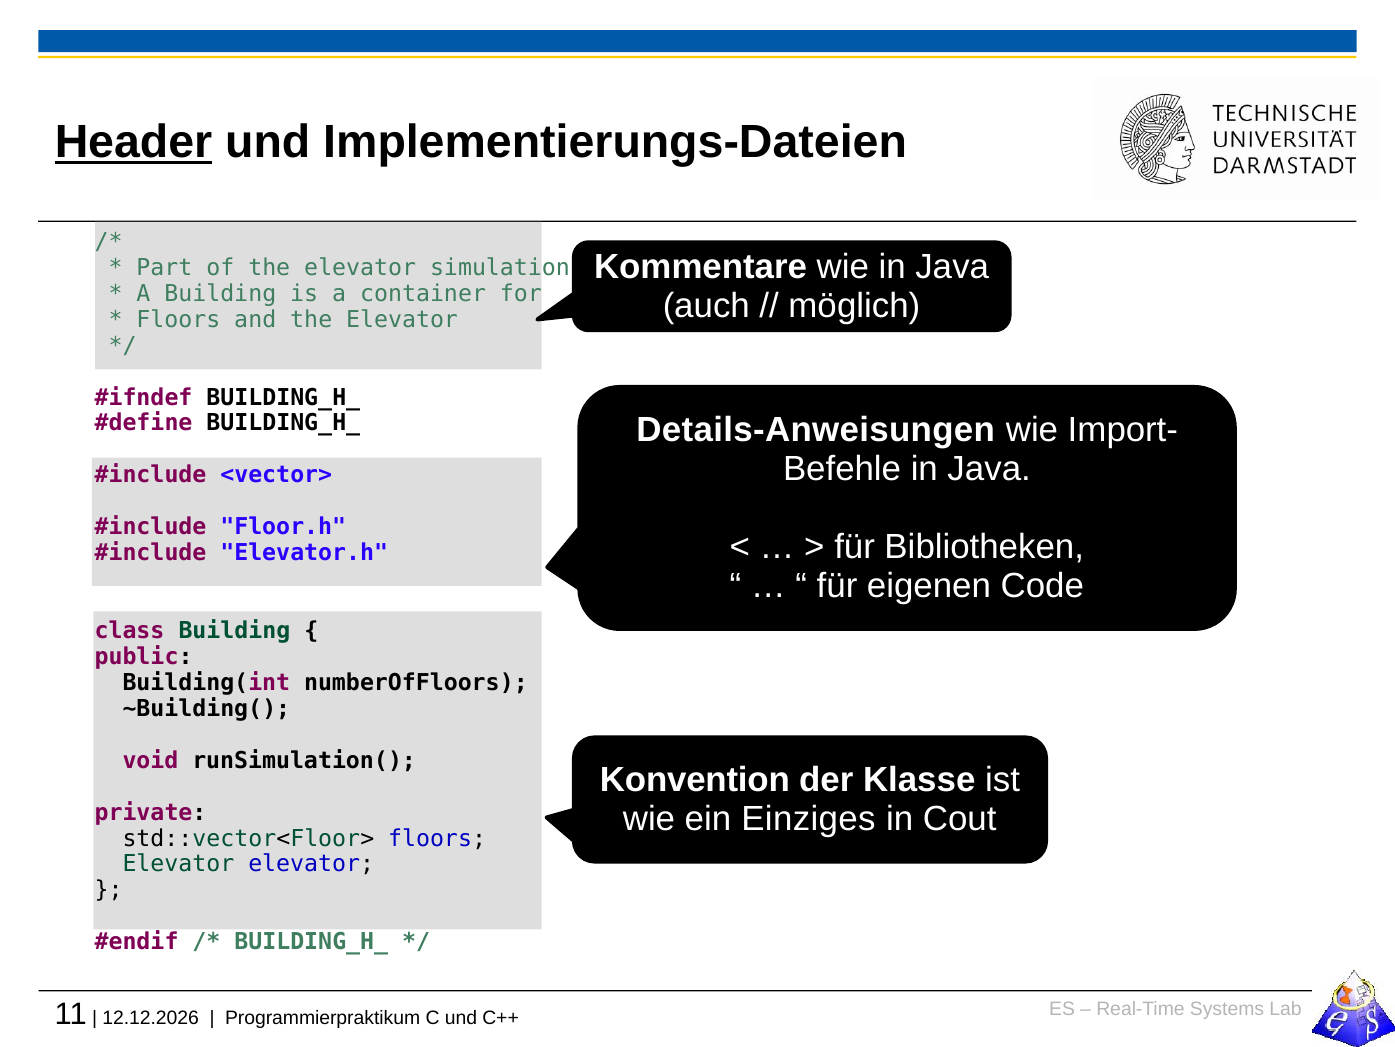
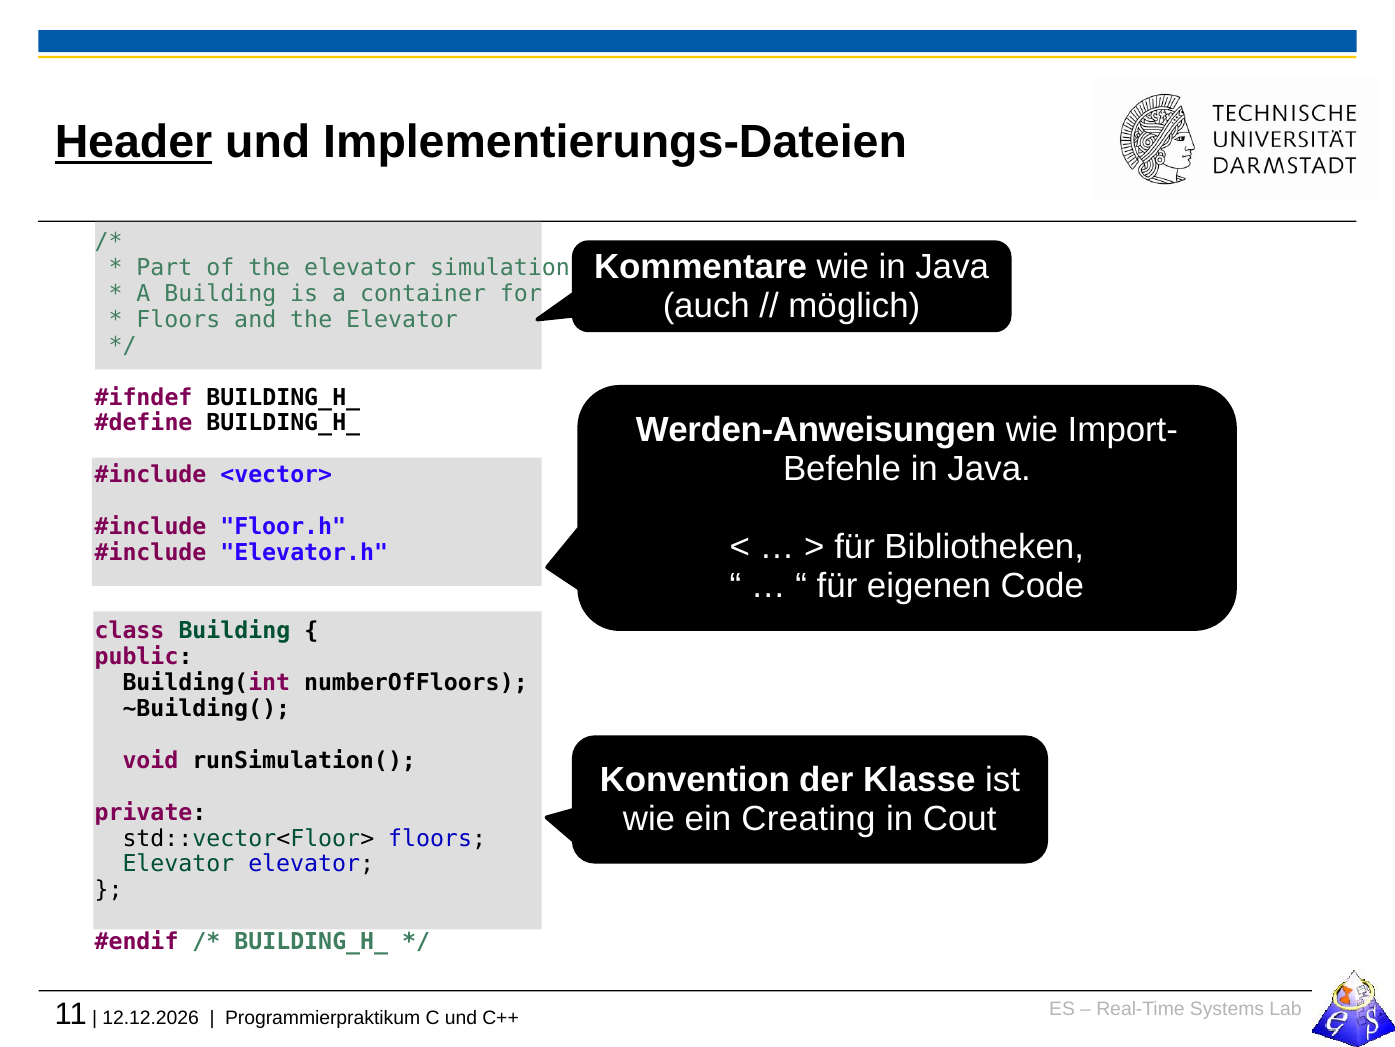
Details-Anweisungen: Details-Anweisungen -> Werden-Anweisungen (816, 430)
Einziges: Einziges -> Creating (808, 819)
